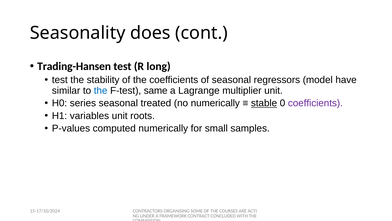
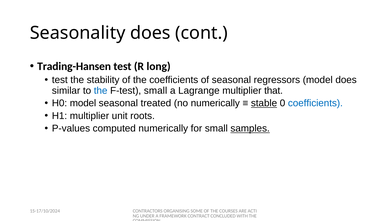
model have: have -> does (346, 80)
F-test same: same -> small (156, 90)
multiplier unit: unit -> that (274, 90)
H0 series: series -> model (83, 103)
coefficients colour: purple -> blue (315, 103)
H1 variables: variables -> multiplier (89, 116)
samples underline: none -> present (250, 128)
